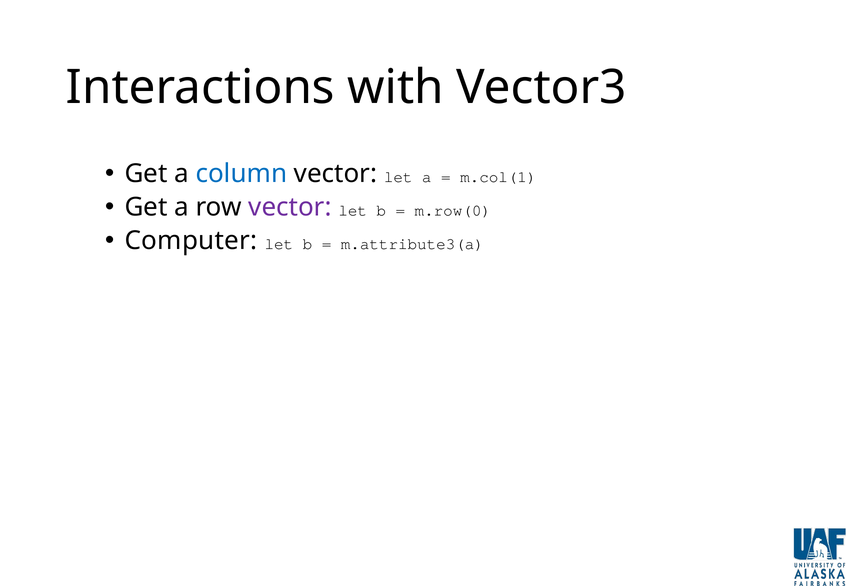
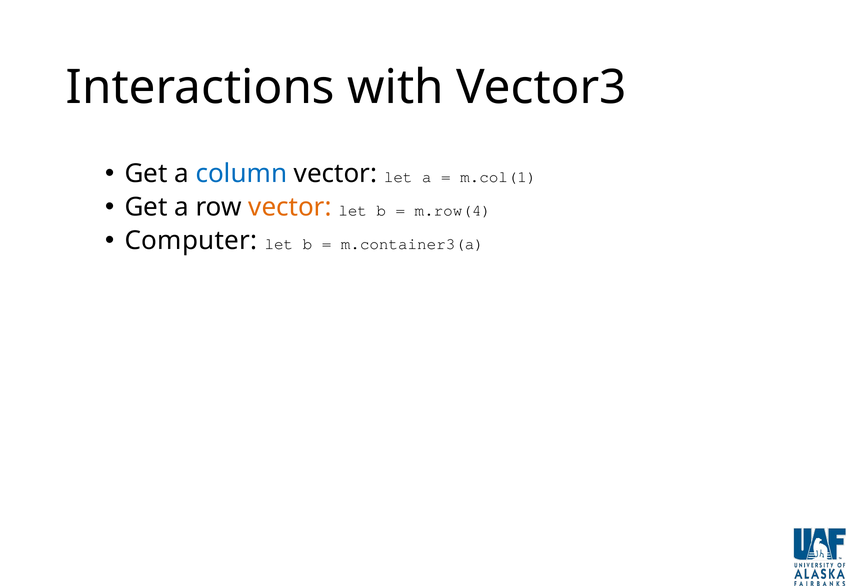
vector colour: purple -> orange (290, 207)
m.row(0: m.row(0 -> m.row(4 (453, 211)
m.attribute3(a: m.attribute3(a -> m.container3(a (412, 244)
